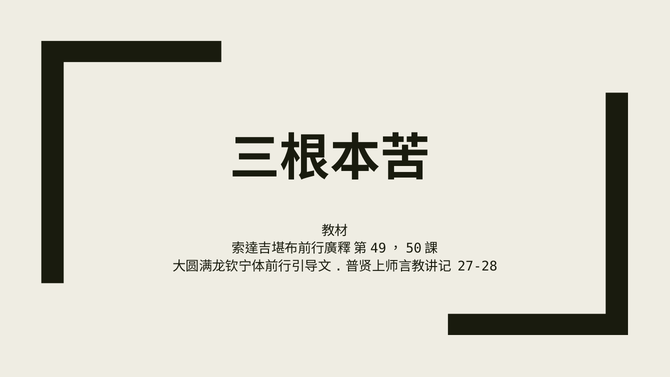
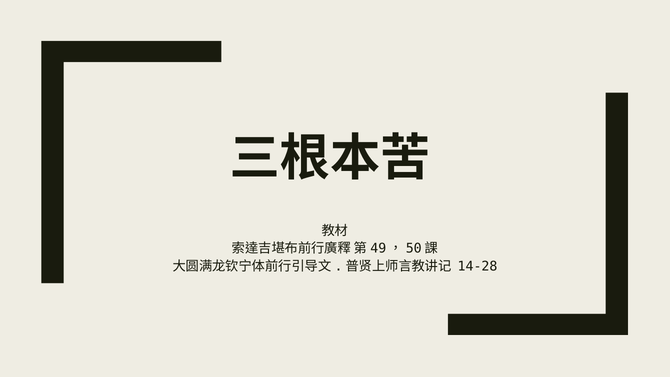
27-28: 27-28 -> 14-28 (477, 266)
